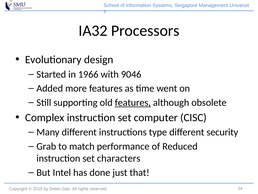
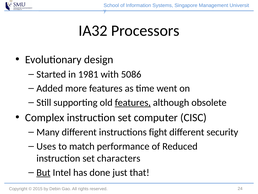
1966: 1966 -> 1981 (88, 74)
9046: 9046 -> 5086 (131, 74)
type: type -> fight (158, 132)
Grab: Grab -> Uses (46, 146)
But underline: none -> present (43, 172)
